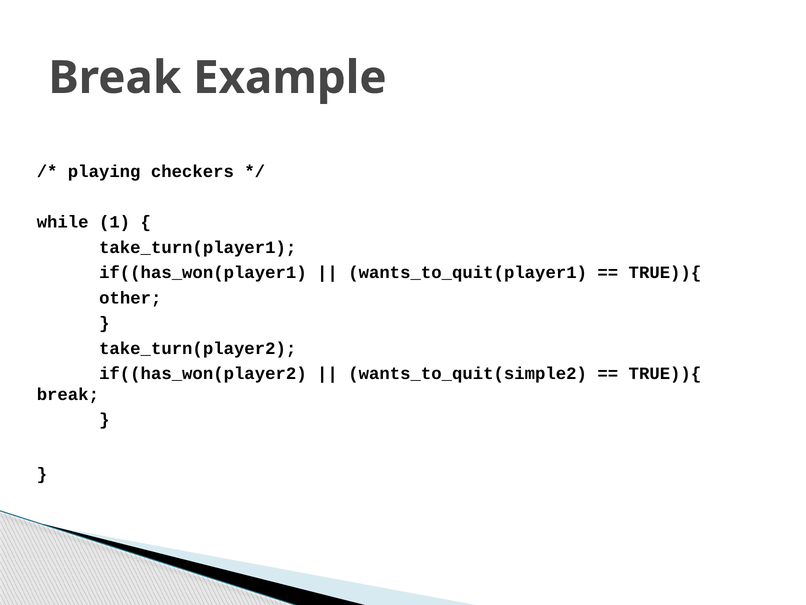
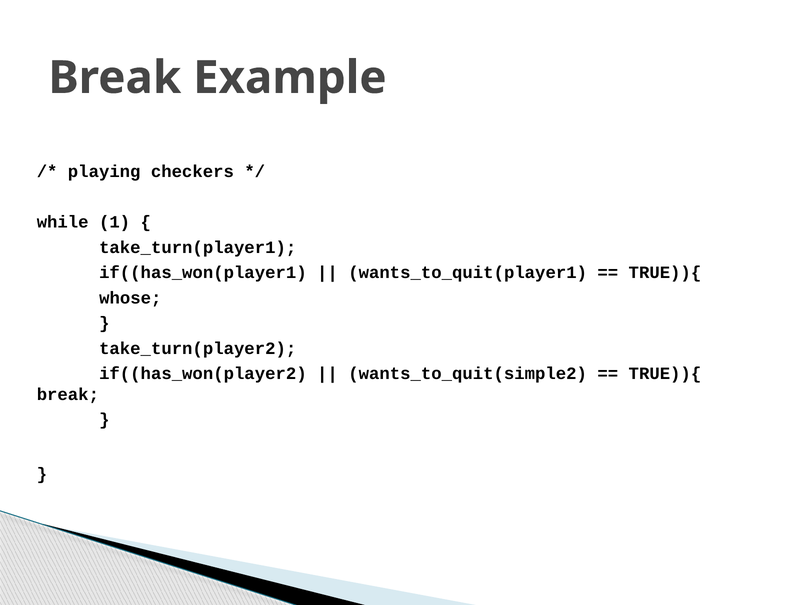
other: other -> whose (130, 298)
